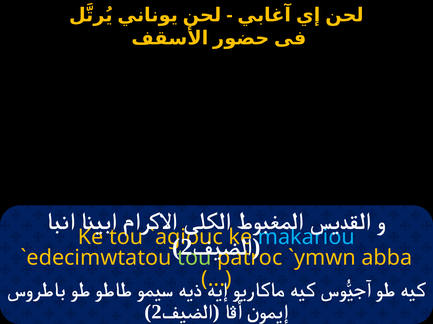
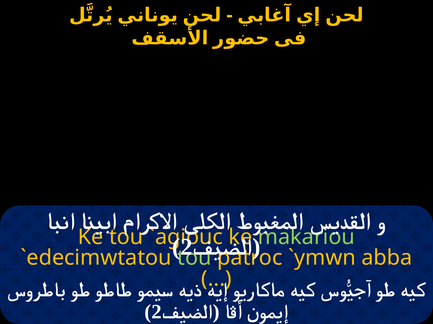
makariou colour: light blue -> light green (306, 238)
